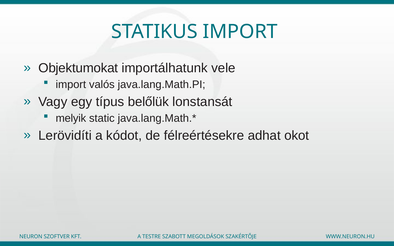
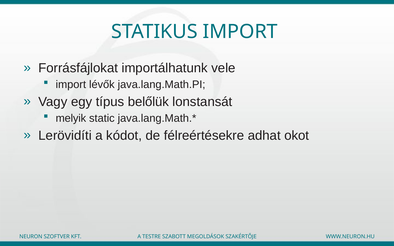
Objektumokat: Objektumokat -> Forrásfájlokat (78, 68)
valós: valós -> lévők (102, 85)
